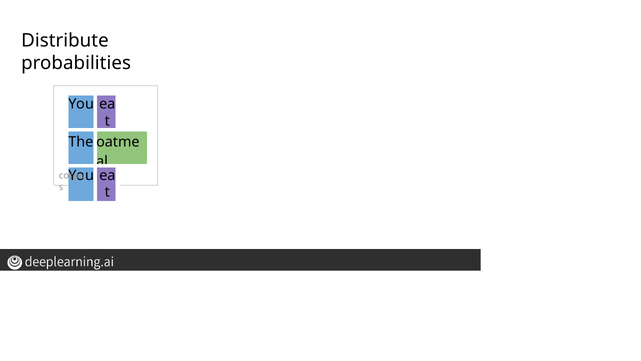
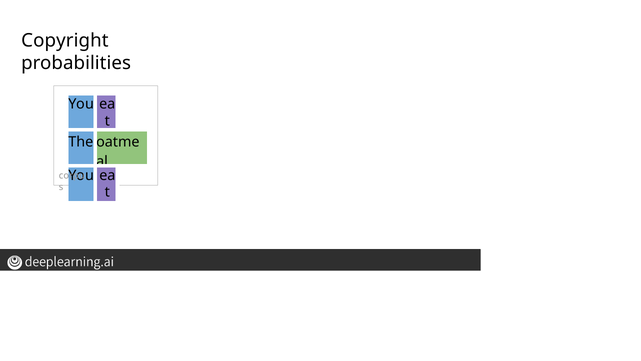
Distribute: Distribute -> Copyright (65, 40)
